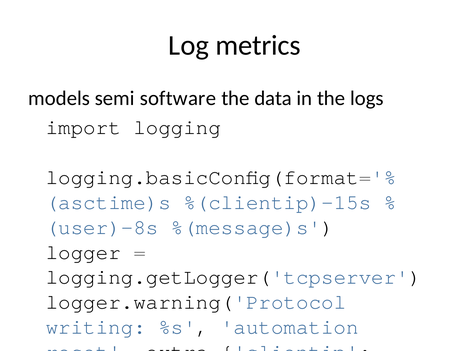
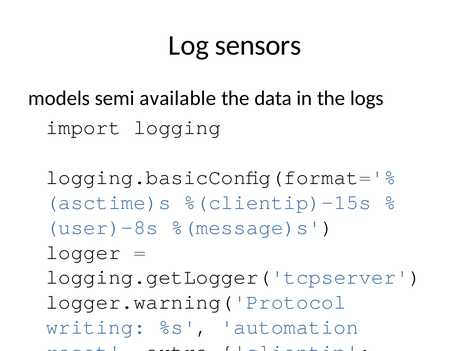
metrics: metrics -> sensors (258, 45)
software: software -> available (178, 98)
